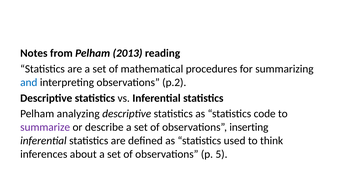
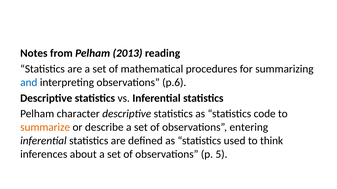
p.2: p.2 -> p.6 (174, 83)
analyzing: analyzing -> character (78, 114)
summarize colour: purple -> orange (45, 128)
inserting: inserting -> entering (249, 128)
